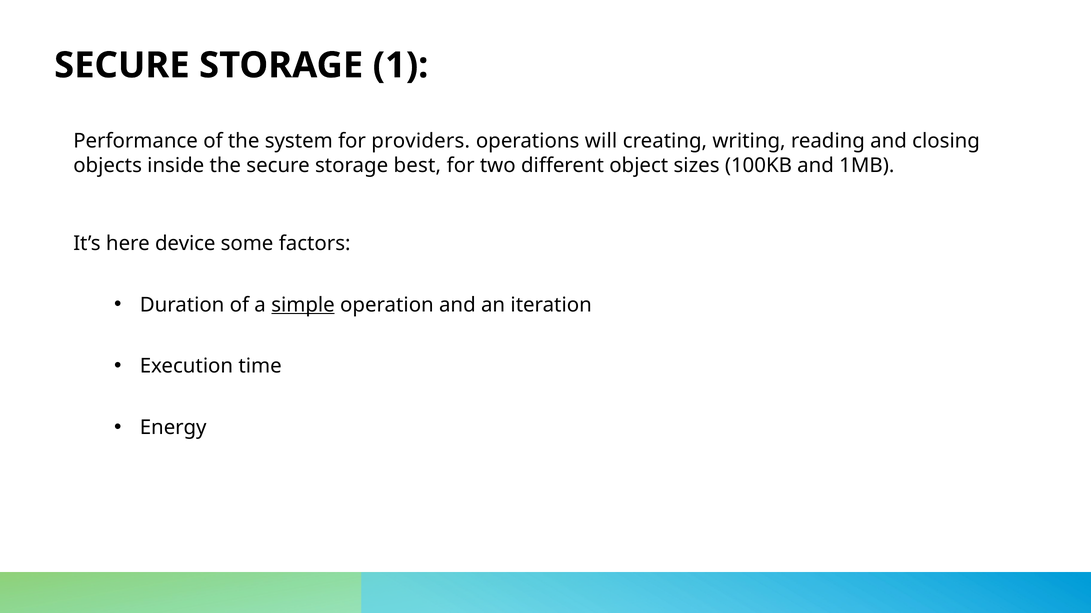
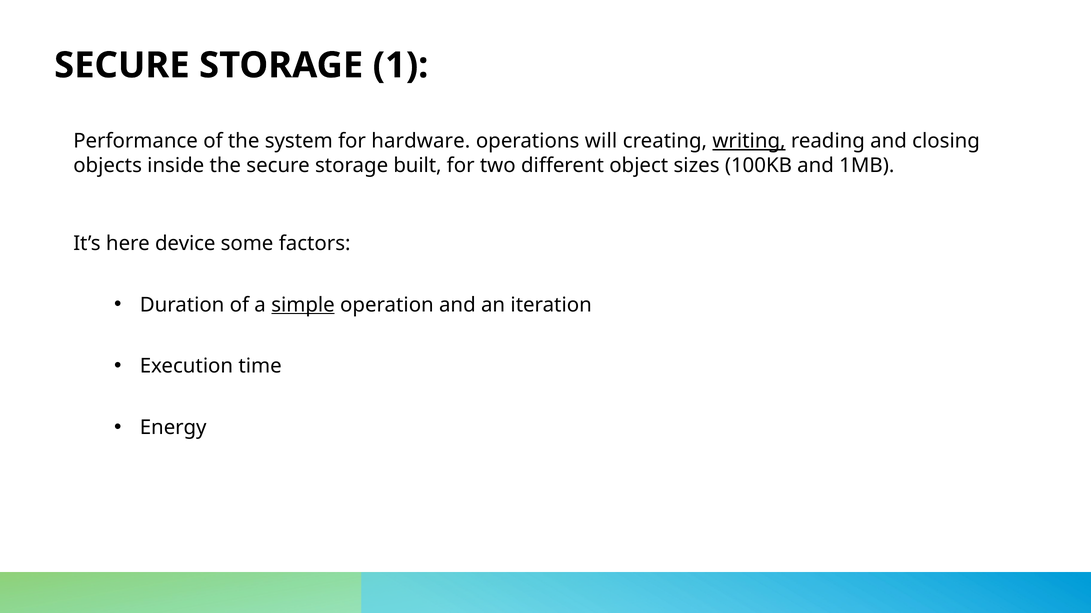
providers: providers -> hardware (421, 141)
writing underline: none -> present (749, 141)
best: best -> built (417, 166)
